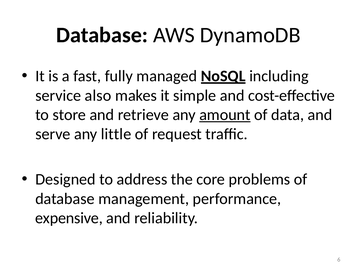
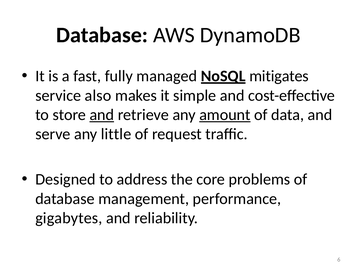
including: including -> mitigates (279, 76)
and underline: none -> present (102, 115)
expensive: expensive -> gigabytes (69, 218)
